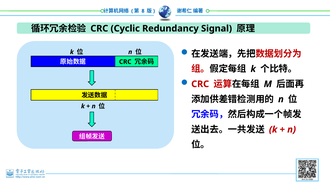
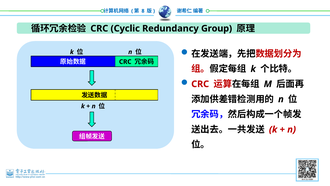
Signal: Signal -> Group (217, 28)
